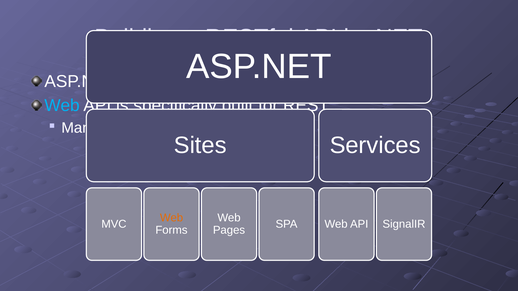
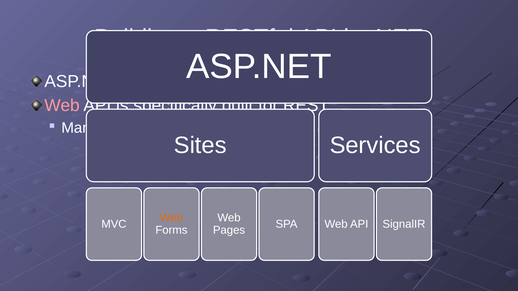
Web colour: light blue -> pink (62, 106)
